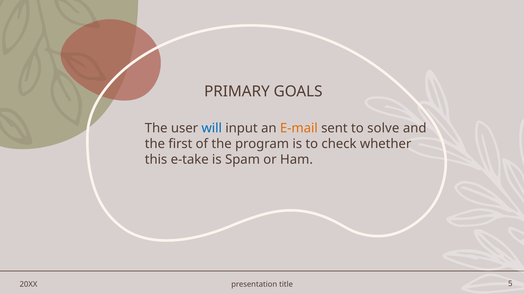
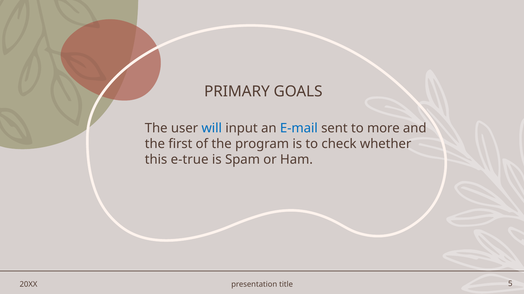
E-mail colour: orange -> blue (299, 129)
solve: solve -> more (383, 129)
e-take: e-take -> e-true (190, 160)
